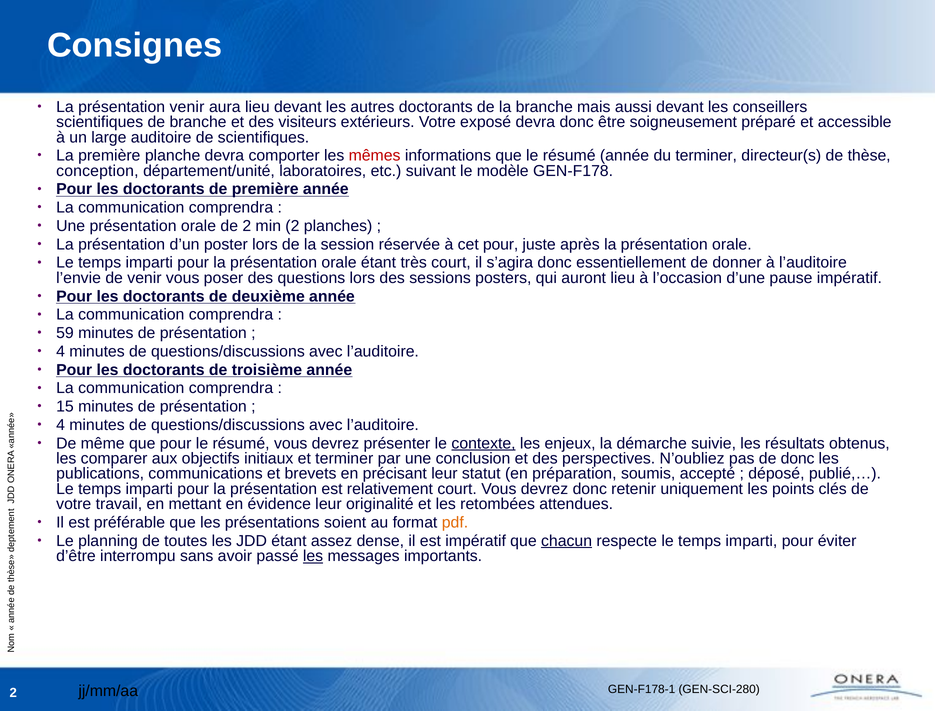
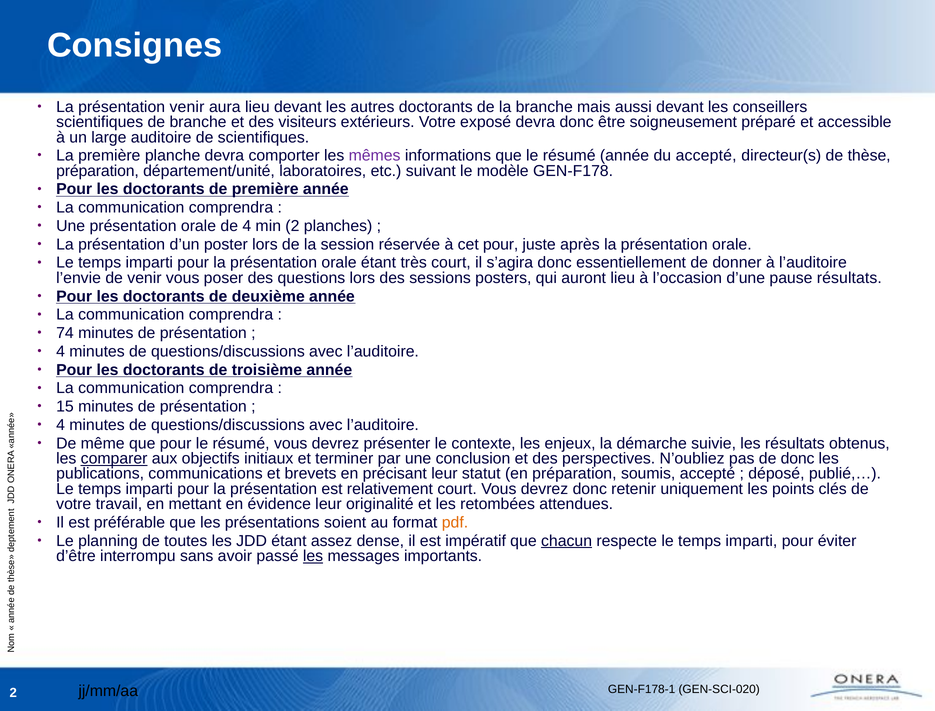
mêmes colour: red -> purple (375, 156)
du terminer: terminer -> accepté (706, 156)
conception: conception -> préparation (98, 171)
de 2: 2 -> 4 (247, 226)
pause impératif: impératif -> résultats (849, 278)
59: 59 -> 74 (65, 333)
contexte underline: present -> none (484, 443)
comparer underline: none -> present (114, 458)
GEN-SCI-280: GEN-SCI-280 -> GEN-SCI-020 (719, 689)
